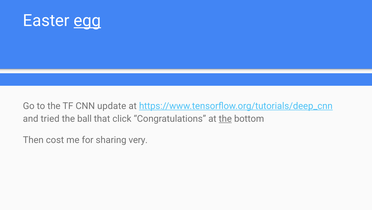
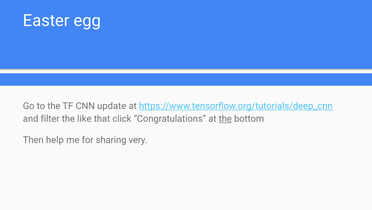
egg underline: present -> none (87, 21)
tried: tried -> filter (50, 118)
ball: ball -> like (84, 118)
cost: cost -> help (55, 139)
